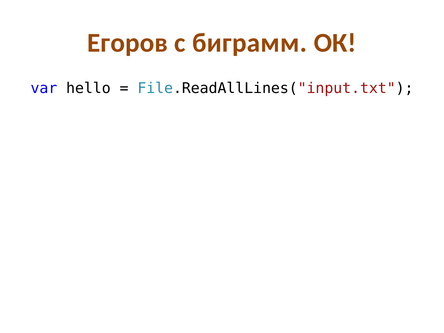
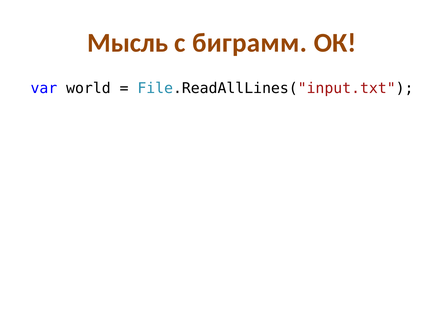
Егоров: Егоров -> Мысль (128, 43)
hello: hello -> world (88, 88)
